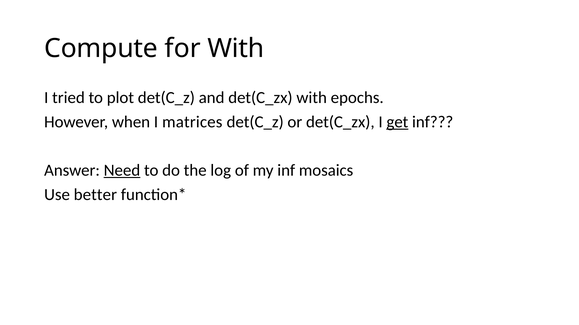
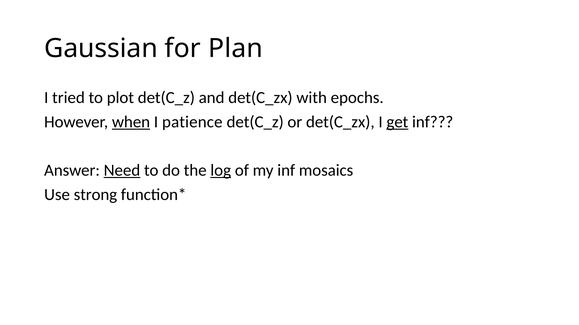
Compute: Compute -> Gaussian (101, 49)
for With: With -> Plan (236, 49)
when underline: none -> present (131, 122)
matrices: matrices -> patience (192, 122)
log underline: none -> present (221, 171)
better: better -> strong (95, 195)
